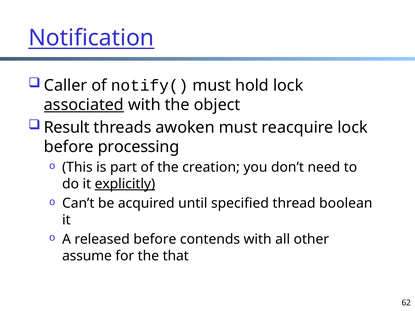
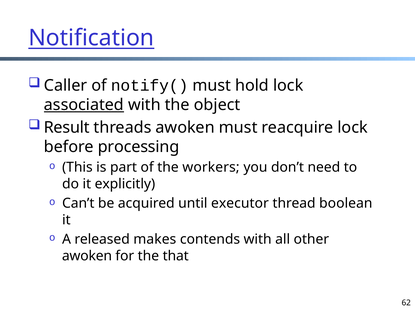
creation: creation -> workers (211, 167)
explicitly underline: present -> none (125, 184)
specified: specified -> executor (240, 203)
released before: before -> makes (155, 239)
assume: assume -> awoken (87, 256)
